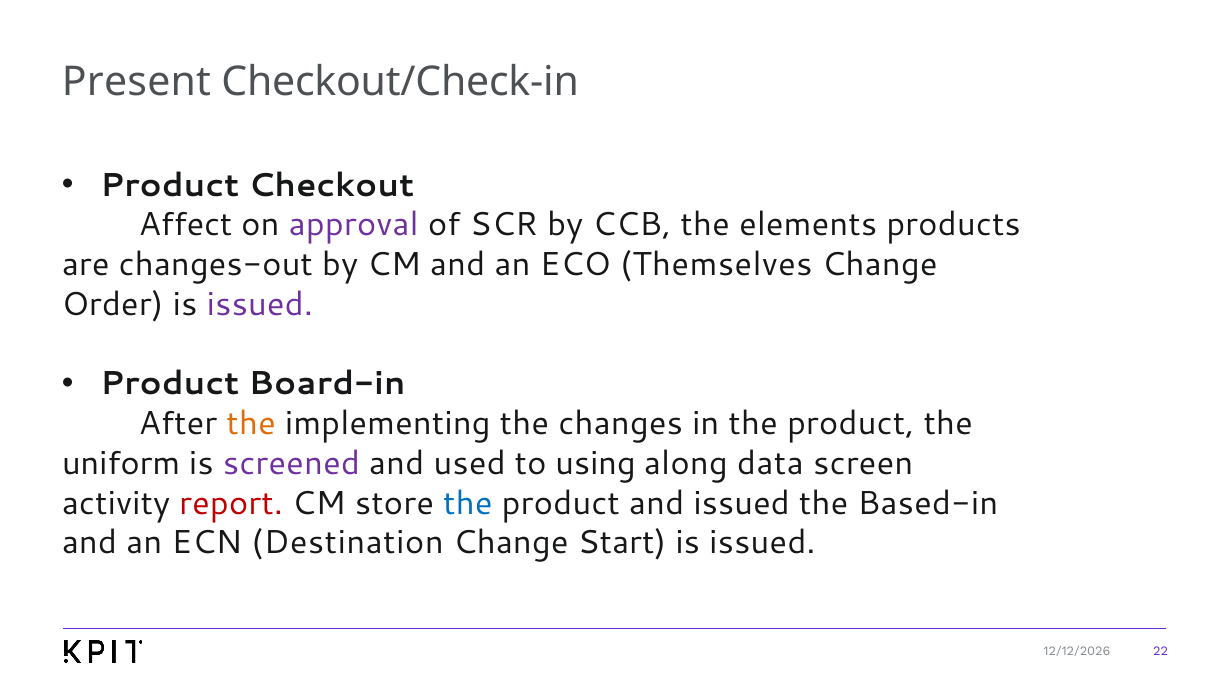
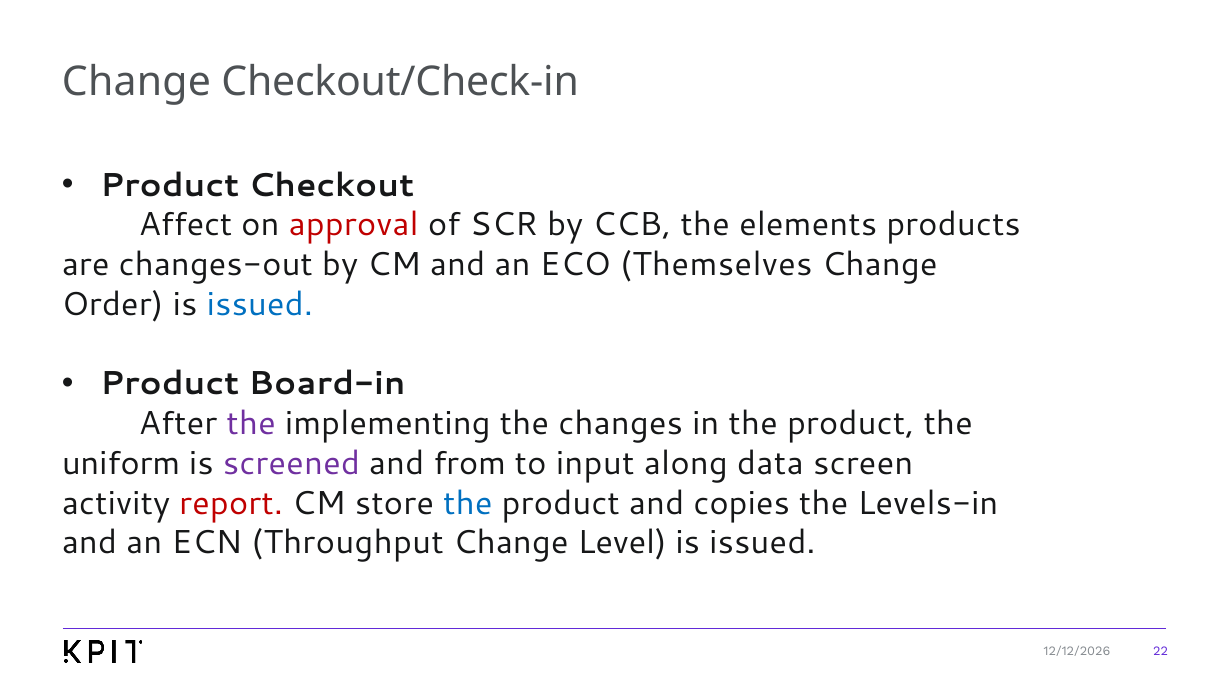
Present: Present -> Change (136, 82)
approval colour: purple -> red (354, 225)
issued colour: purple -> blue (260, 304)
the colour: orange -> purple (251, 424)
used: used -> from (470, 463)
using: using -> input (595, 463)
and issued: issued -> copies (742, 503)
Based-in: Based-in -> Levels-in (928, 503)
Destination: Destination -> Throughput (348, 543)
Start: Start -> Level (622, 543)
